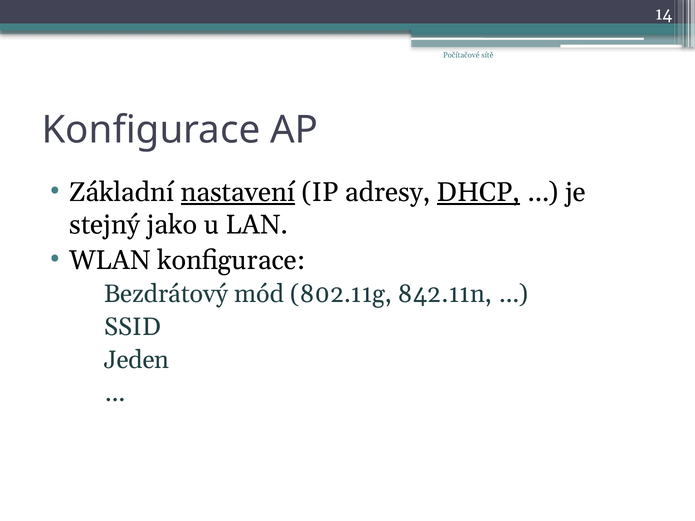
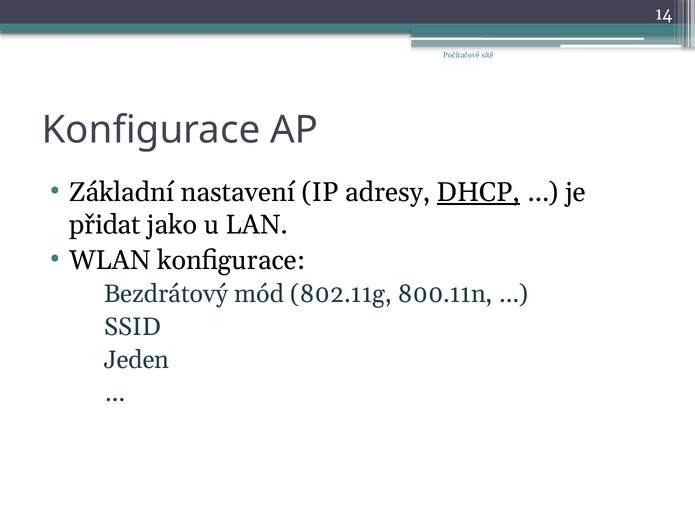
nastavení underline: present -> none (238, 192)
stejný: stejný -> přidat (105, 225)
842.11n: 842.11n -> 800.11n (445, 294)
